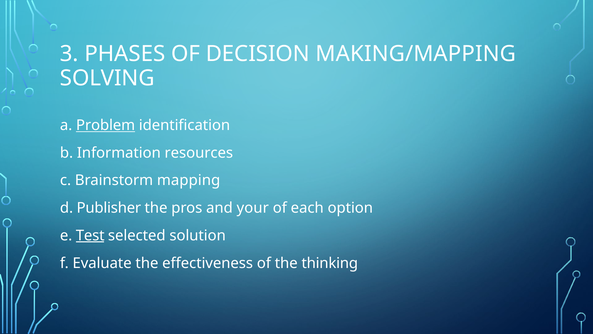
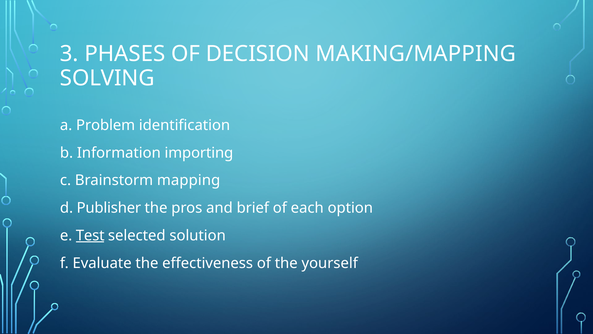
Problem underline: present -> none (106, 125)
resources: resources -> importing (199, 153)
your: your -> brief (253, 208)
thinking: thinking -> yourself (330, 263)
